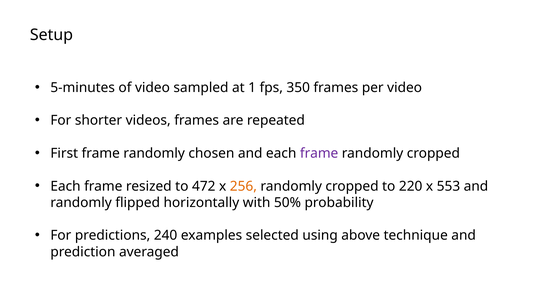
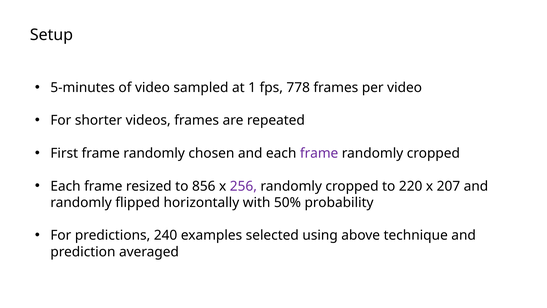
350: 350 -> 778 (298, 88)
472: 472 -> 856 (204, 186)
256 colour: orange -> purple (243, 186)
553: 553 -> 207 (448, 186)
